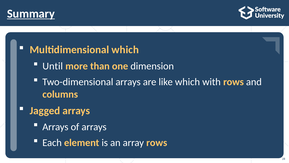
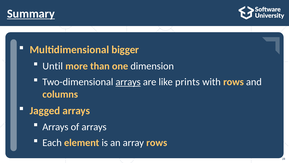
which: which -> bigger (125, 50)
arrays underline: none -> present (128, 82)
like which: which -> prints (187, 82)
